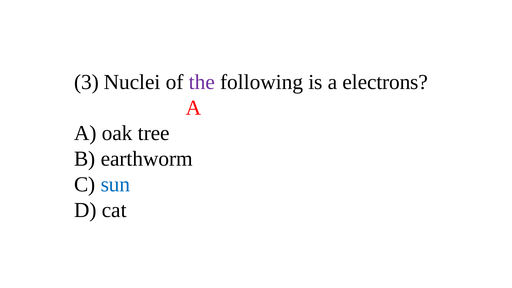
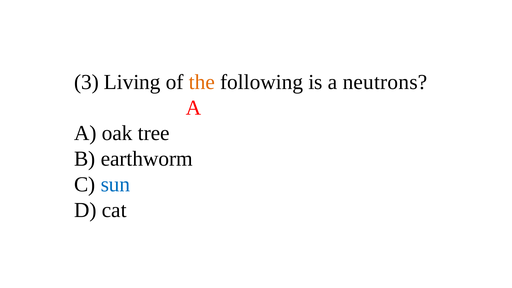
Nuclei: Nuclei -> Living (132, 82)
the colour: purple -> orange (202, 82)
electrons: electrons -> neutrons (385, 82)
